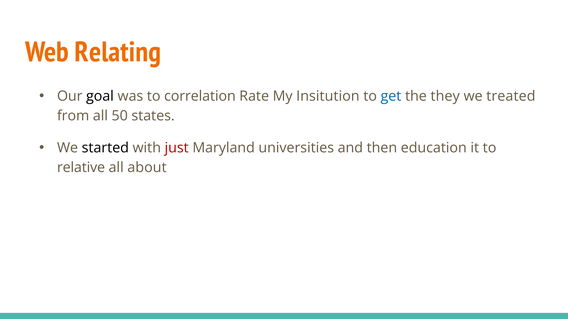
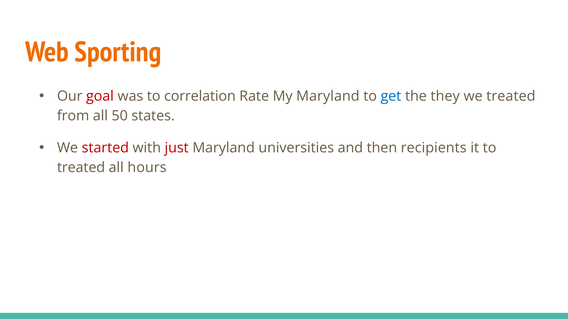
Relating: Relating -> Sporting (118, 52)
goal colour: black -> red (100, 96)
My Insitution: Insitution -> Maryland (328, 96)
started colour: black -> red (105, 148)
education: education -> recipients (434, 148)
relative: relative -> treated (81, 168)
about: about -> hours (147, 168)
